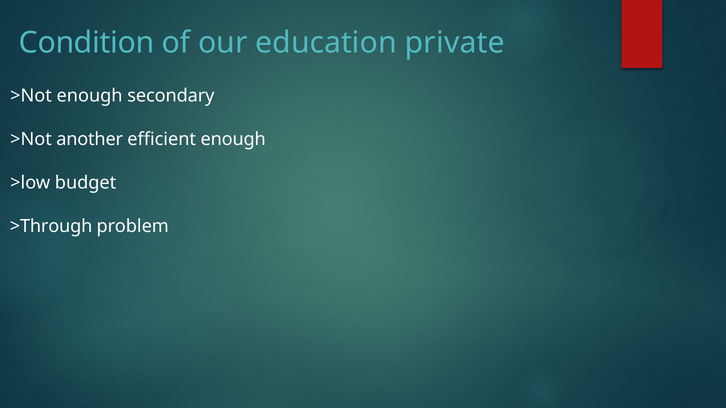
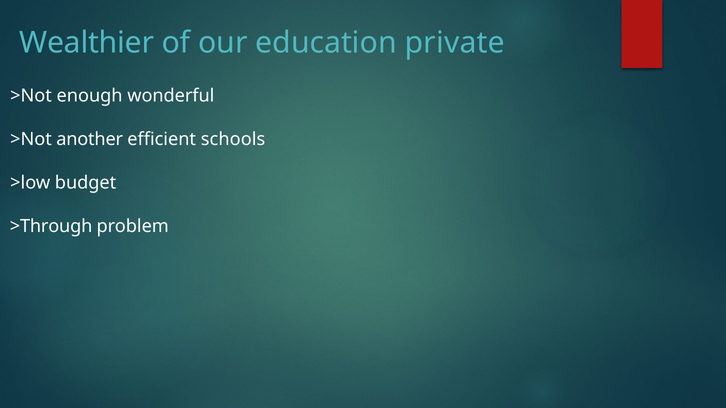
Condition: Condition -> Wealthier (87, 43)
secondary: secondary -> wonderful (171, 96)
efficient enough: enough -> schools (233, 139)
